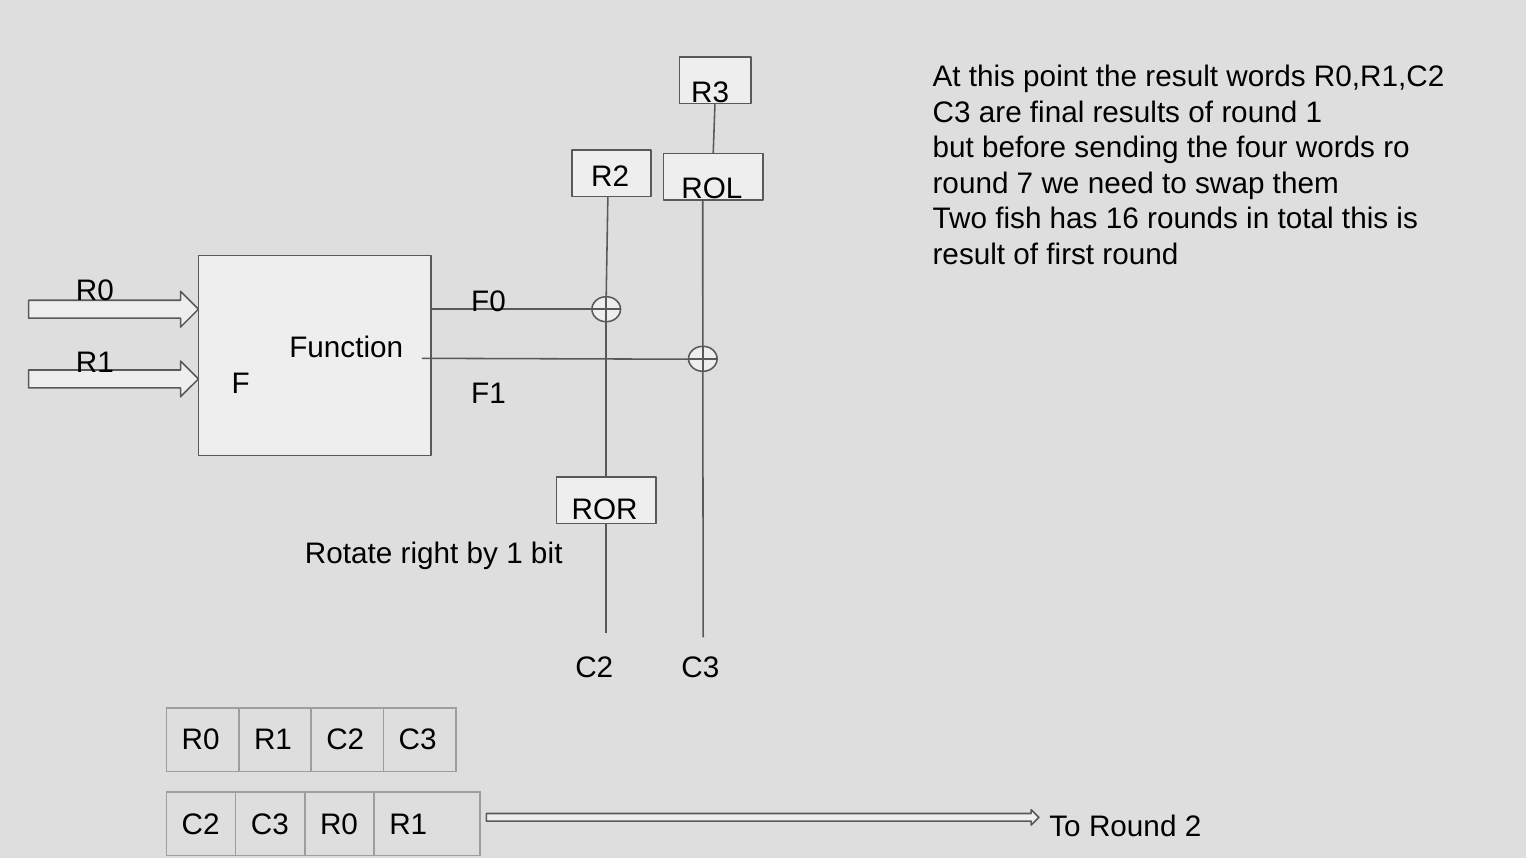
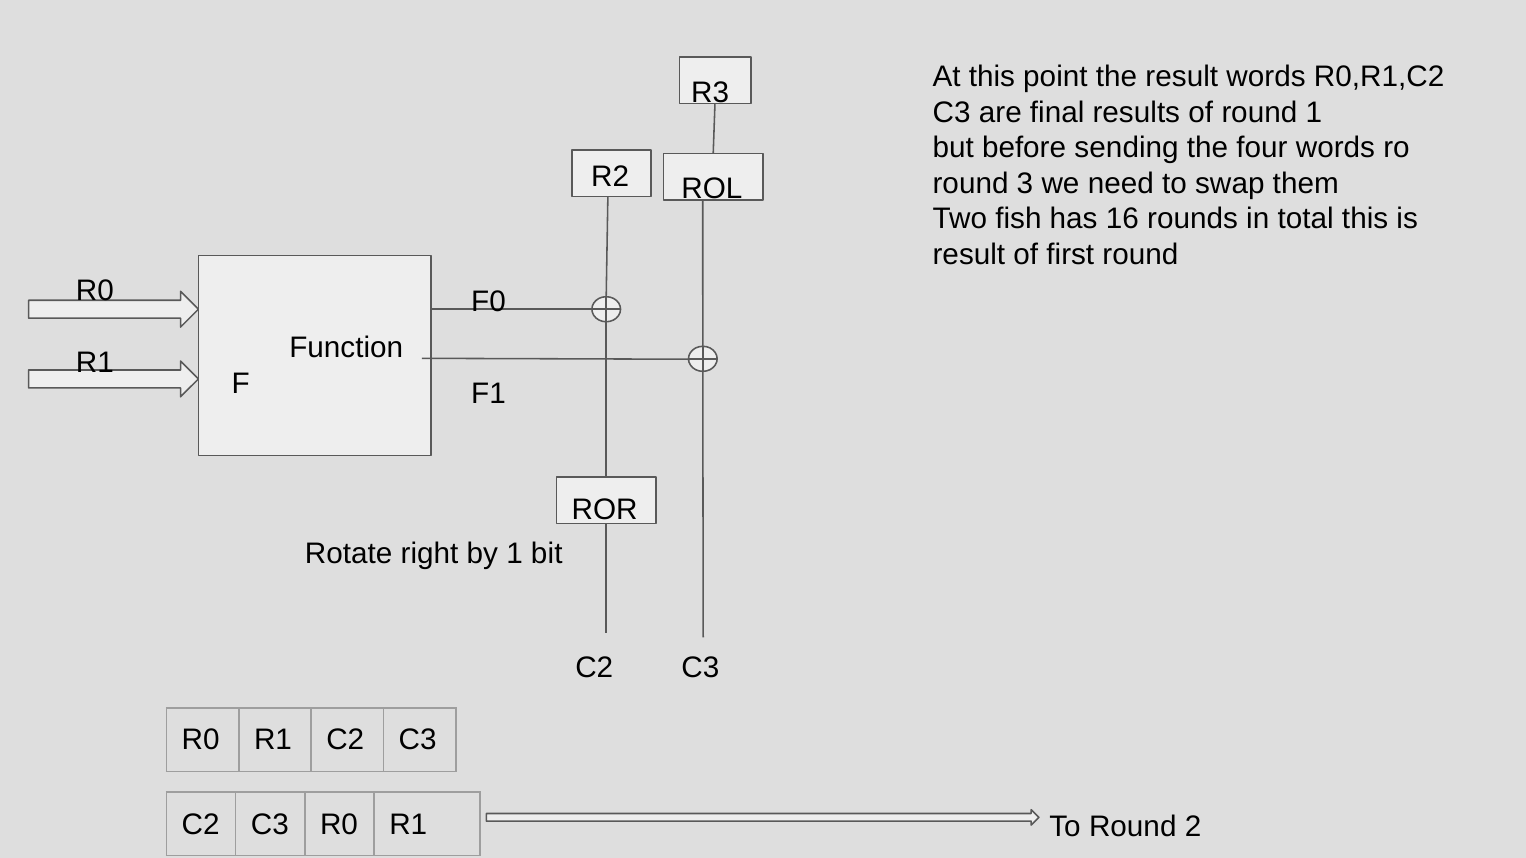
7: 7 -> 3 (1025, 184)
